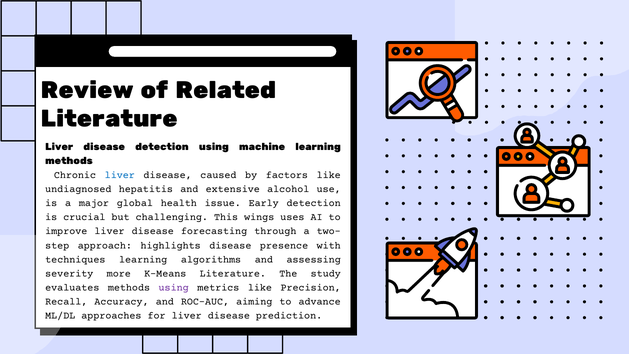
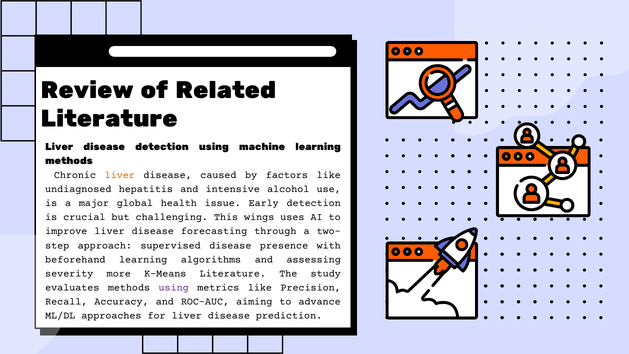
liver colour: blue -> orange (120, 175)
extensive: extensive -> intensive (233, 189)
highlights: highlights -> supervised (171, 245)
techniques: techniques -> beforehand (75, 259)
